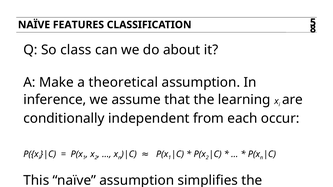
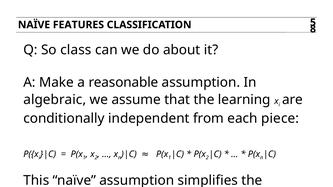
theoretical: theoretical -> reasonable (123, 82)
inference: inference -> algebraic (55, 100)
occur: occur -> piece (280, 118)
